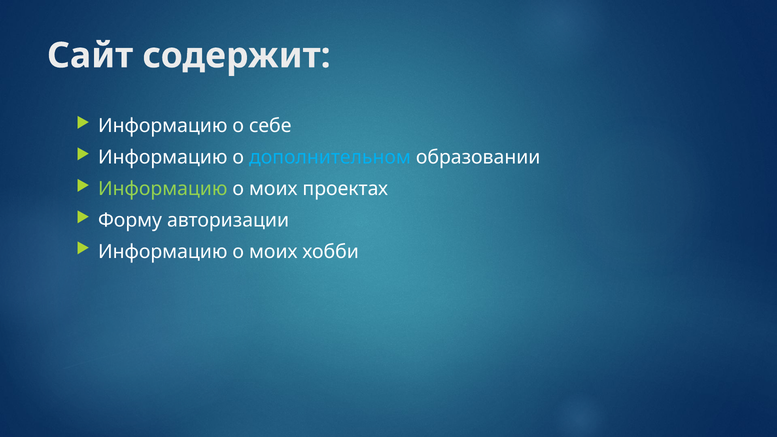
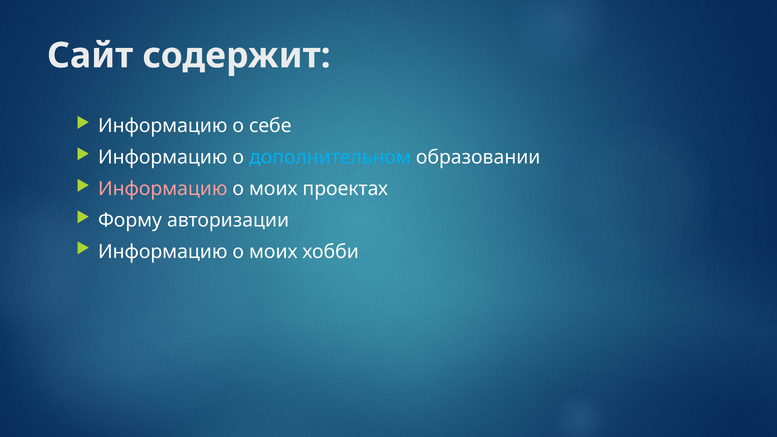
Информацию colour: light green -> pink (163, 189)
